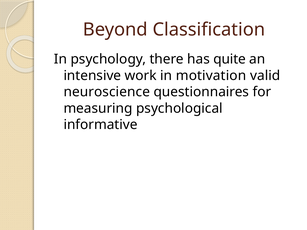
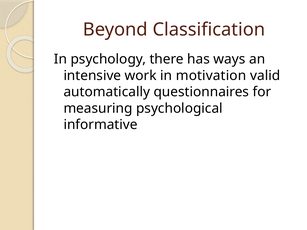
quite: quite -> ways (229, 59)
neuroscience: neuroscience -> automatically (107, 92)
